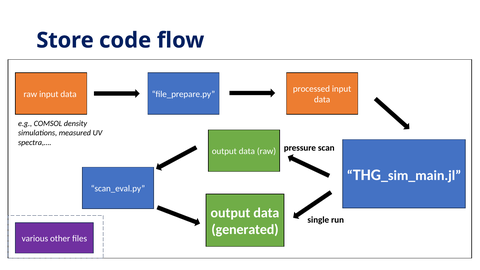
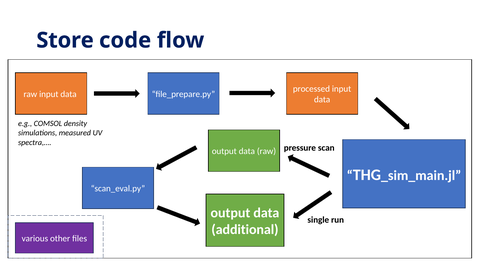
generated: generated -> additional (245, 230)
